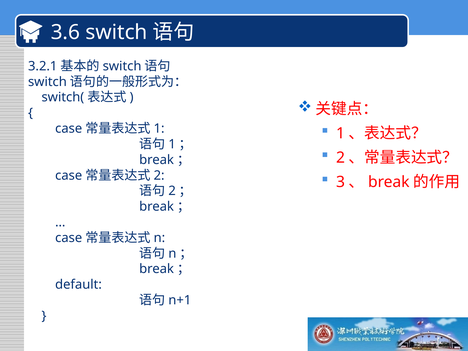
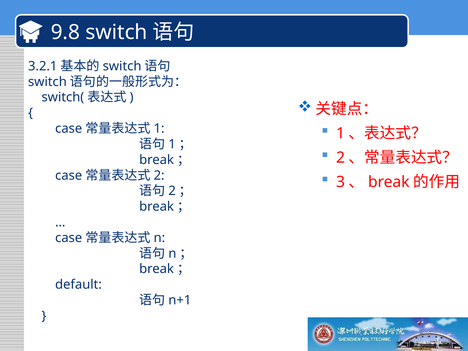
3.6: 3.6 -> 9.8 (65, 32)
